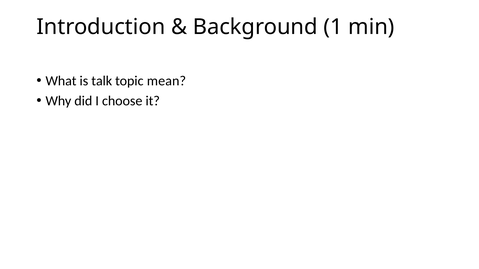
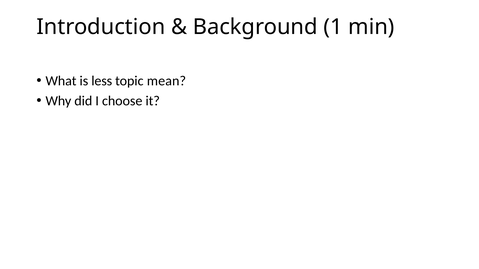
talk: talk -> less (102, 81)
